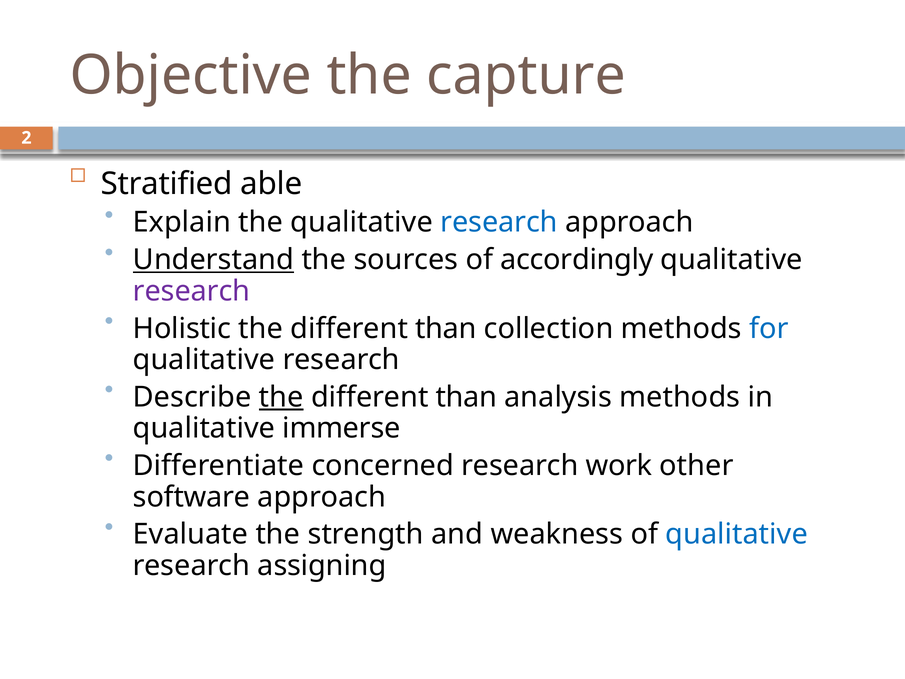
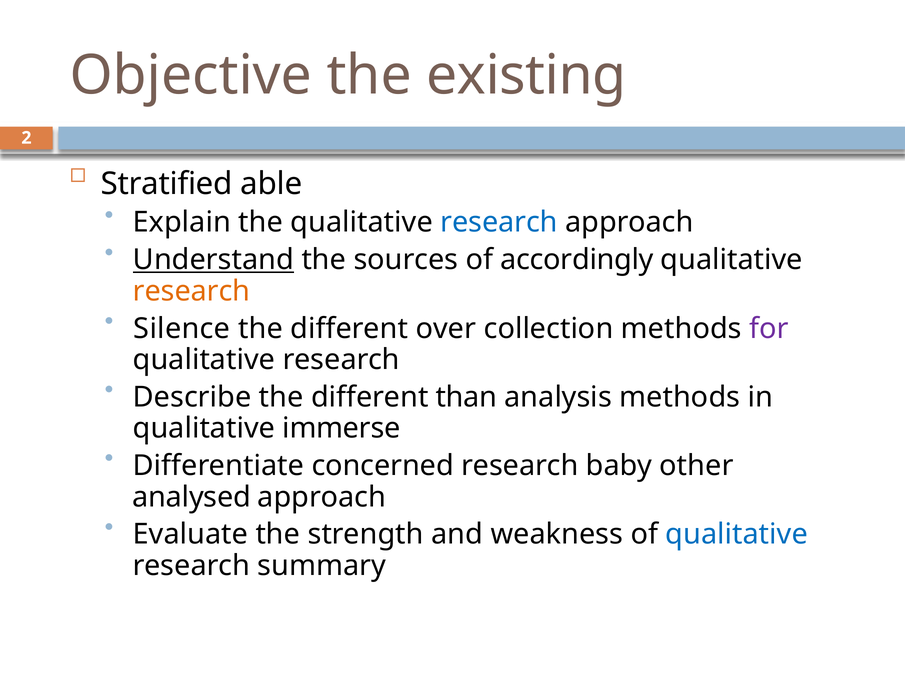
capture: capture -> existing (526, 75)
research colour: purple -> orange (192, 291)
Holistic: Holistic -> Silence (182, 328)
than: than -> over (446, 328)
for colour: blue -> purple (769, 328)
the underline: present -> none (281, 397)
work: work -> baby (619, 466)
software: software -> analysed (192, 497)
assigning: assigning -> summary (322, 565)
